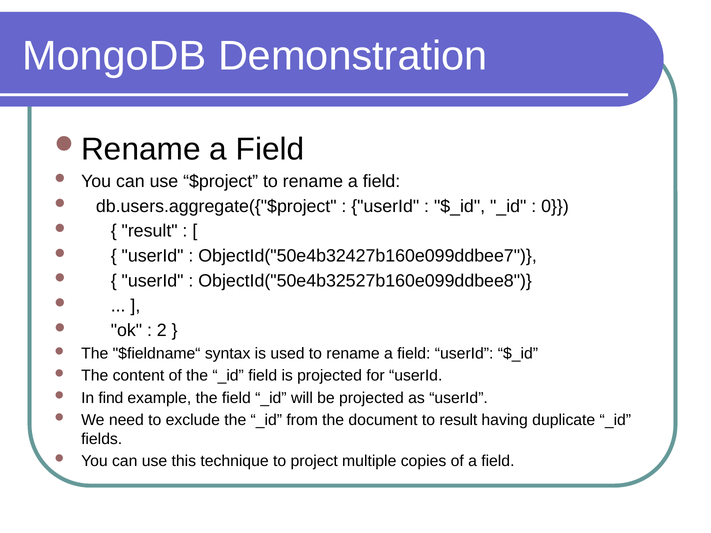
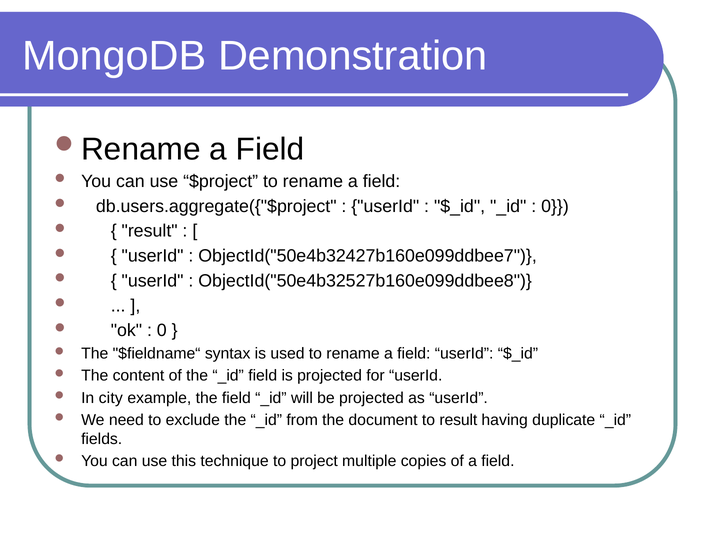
2: 2 -> 0 (162, 331)
find: find -> city (111, 398)
